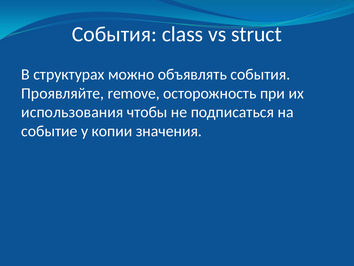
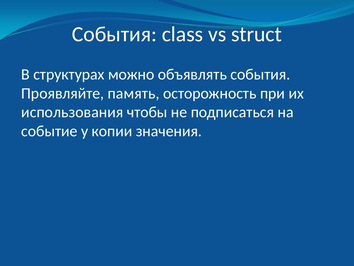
remove: remove -> память (134, 93)
